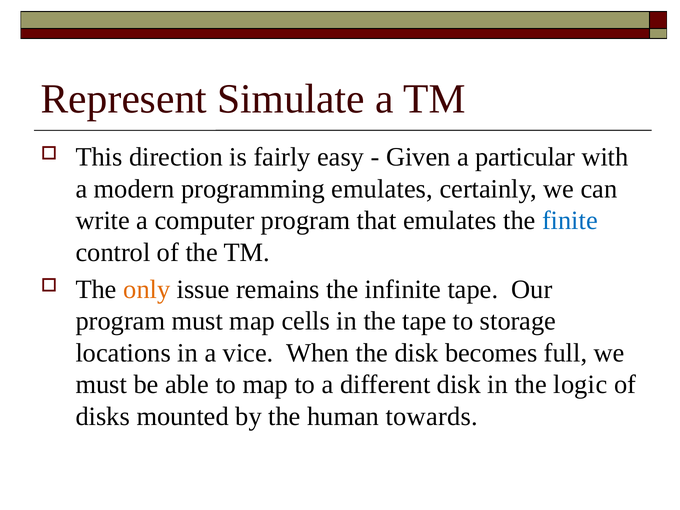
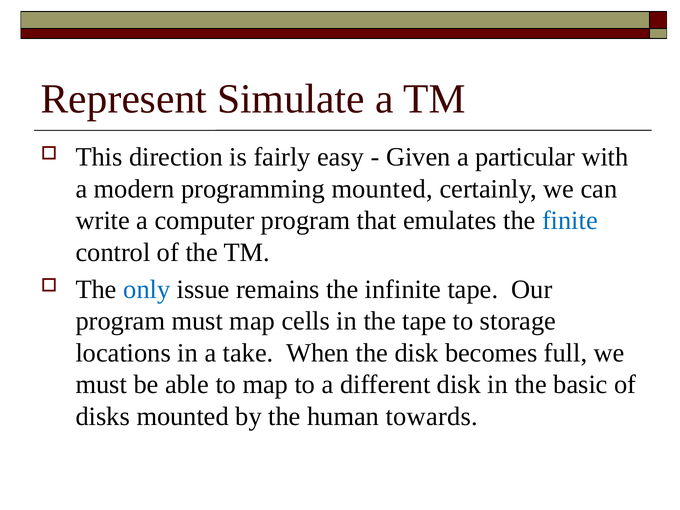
programming emulates: emulates -> mounted (382, 189)
only colour: orange -> blue (147, 289)
vice: vice -> take (248, 353)
logic: logic -> basic (580, 385)
